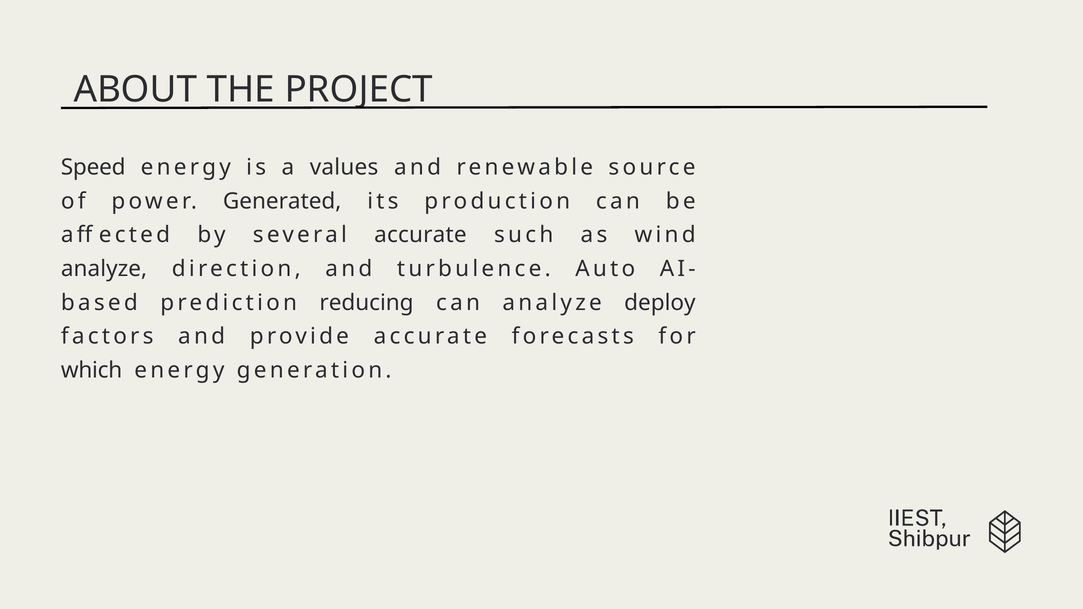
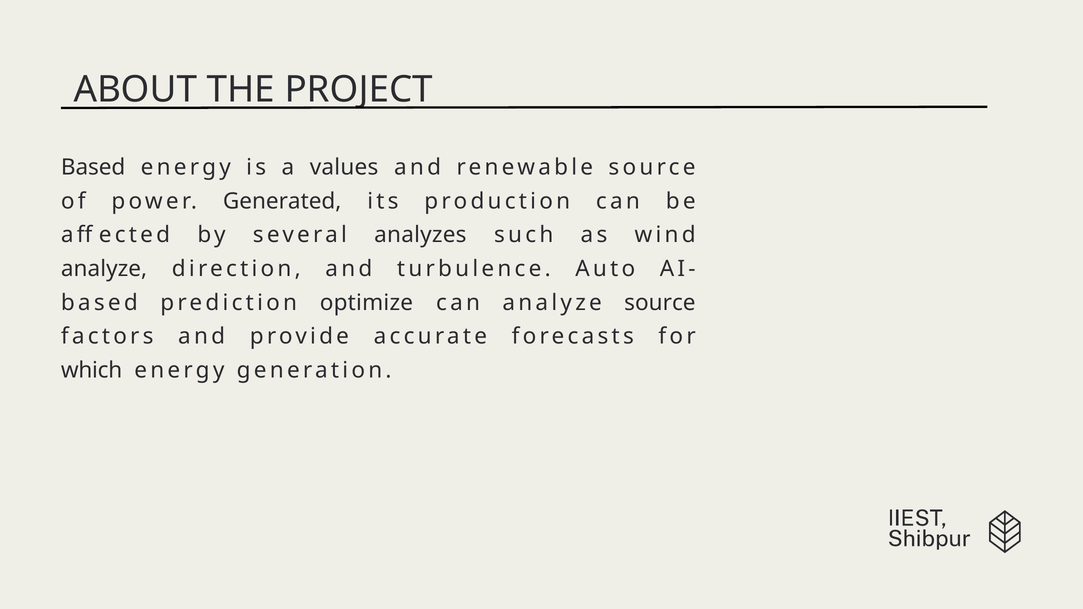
Speed: Speed -> Based (93, 167)
several accurate: accurate -> analyzes (420, 235)
reducing: reducing -> optimize (366, 303)
analyze deploy: deploy -> source (660, 303)
